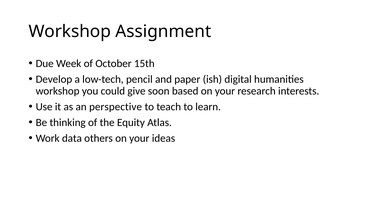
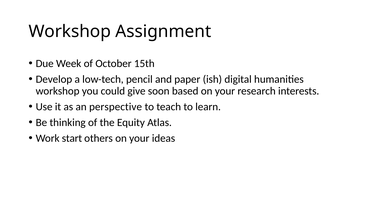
data: data -> start (72, 138)
